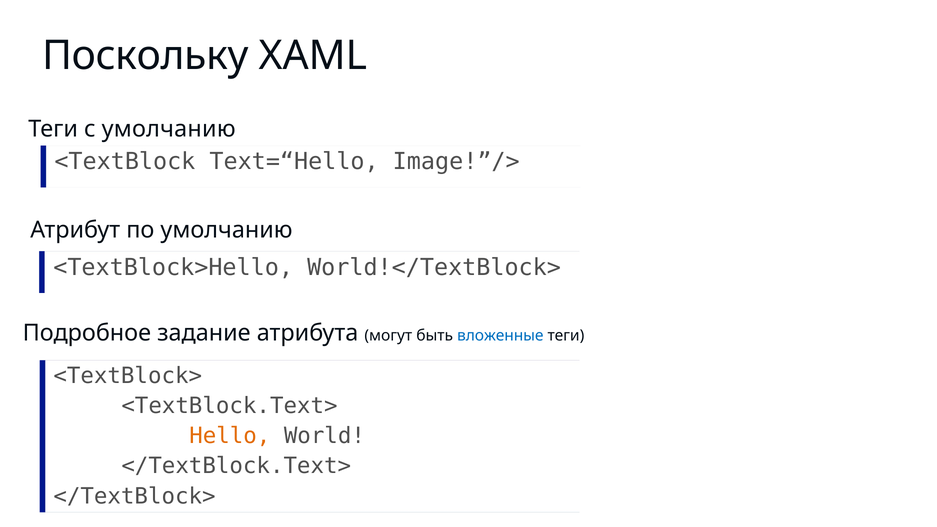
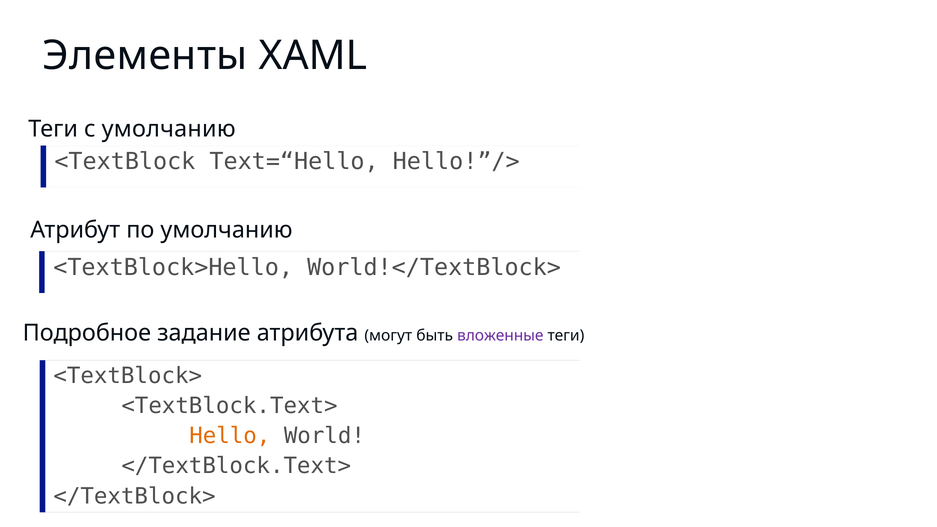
Поскольку: Поскольку -> Элементы (145, 56)
Image!”/>: Image!”/> -> Hello!”/> (456, 162)
вложенные colour: blue -> purple (500, 336)
